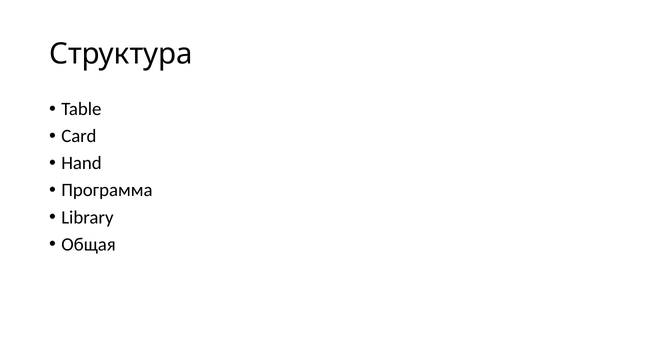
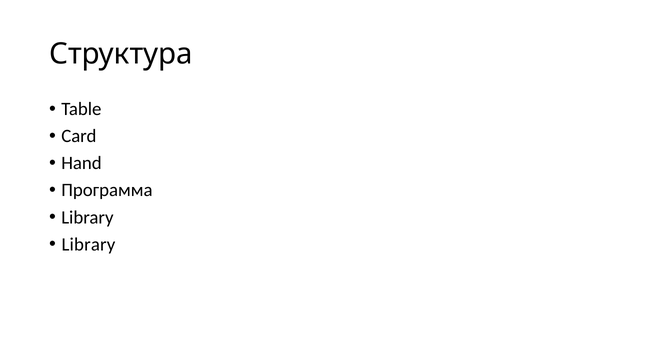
Общая: Общая -> Library (88, 244)
